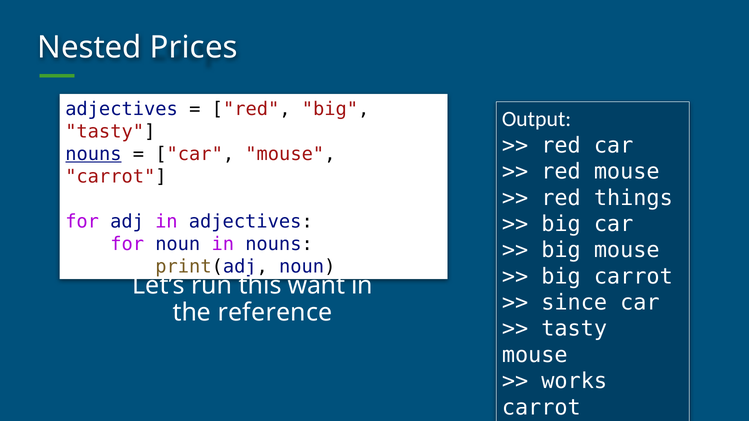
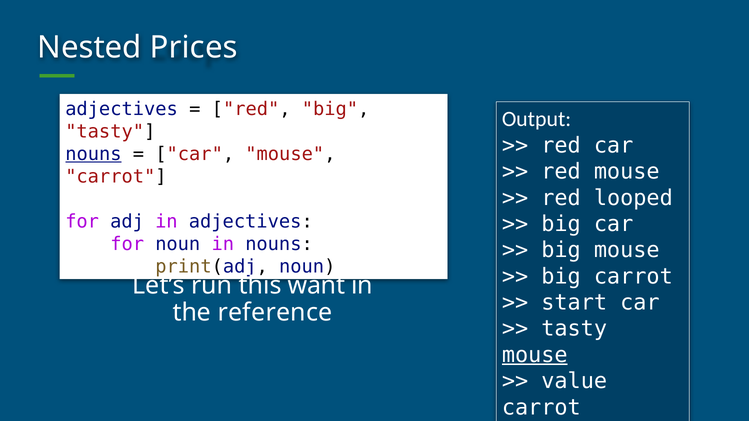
things: things -> looped (633, 198)
since: since -> start (574, 303)
mouse underline: none -> present (535, 355)
works: works -> value (574, 381)
